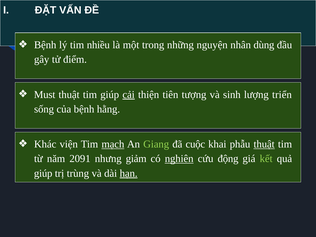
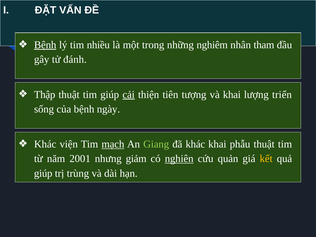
Bệnh underline: none -> present (45, 45)
nguyện: nguyện -> nghiêm (212, 45)
dùng: dùng -> tham (264, 45)
điểm: điểm -> đánh (75, 59)
Must: Must -> Thập (45, 95)
và sinh: sinh -> khai (232, 95)
hằng: hằng -> ngày (108, 109)
đã cuộc: cuộc -> khác (195, 144)
thuật underline: present -> none (264, 144)
2091: 2091 -> 2001 (80, 159)
động: động -> quản (228, 159)
kết colour: light green -> yellow (266, 159)
hạn underline: present -> none (129, 173)
